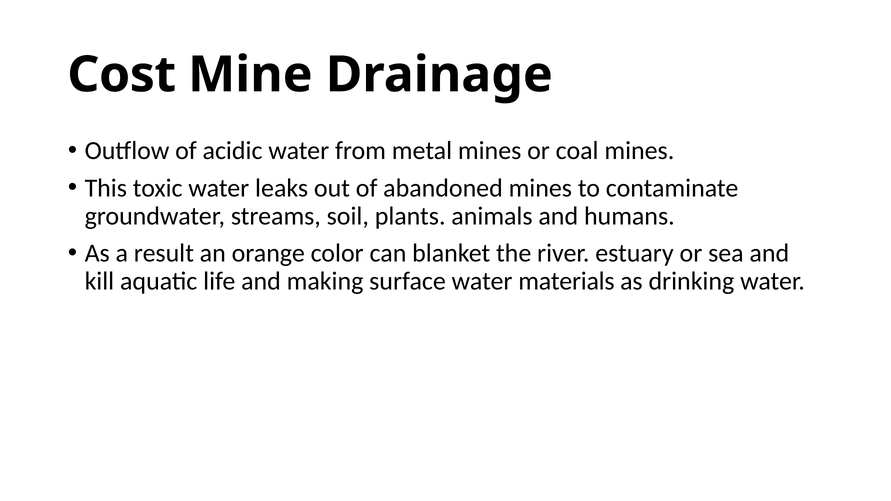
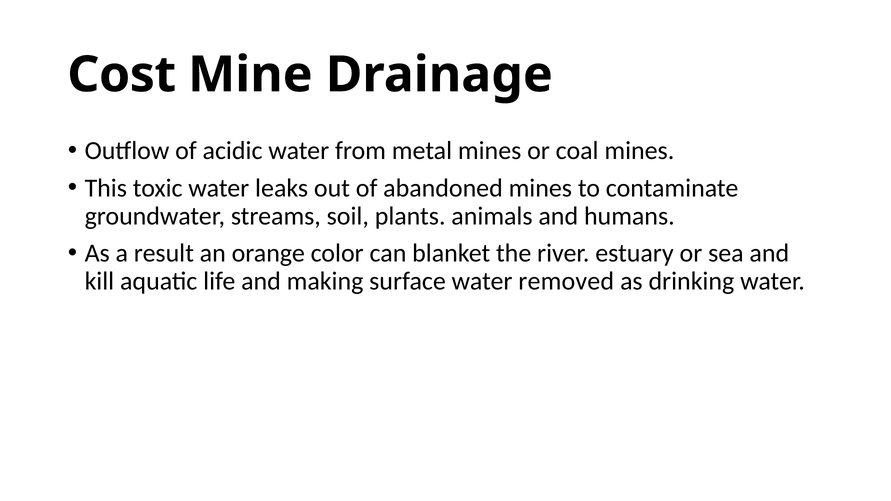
materials: materials -> removed (566, 282)
